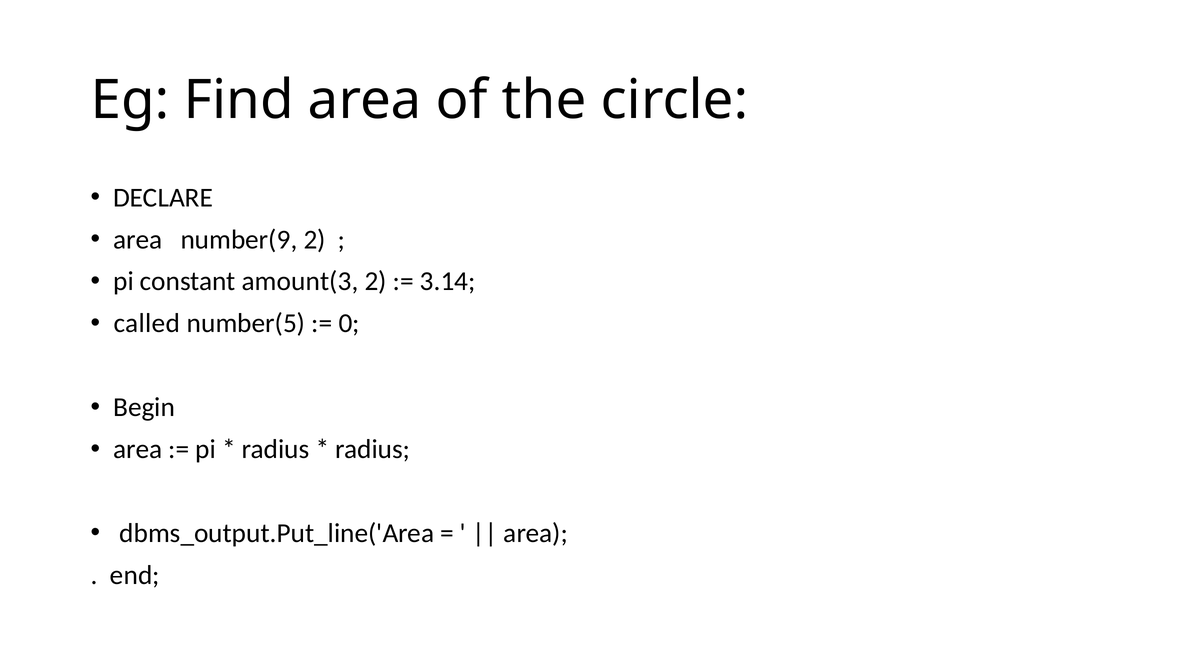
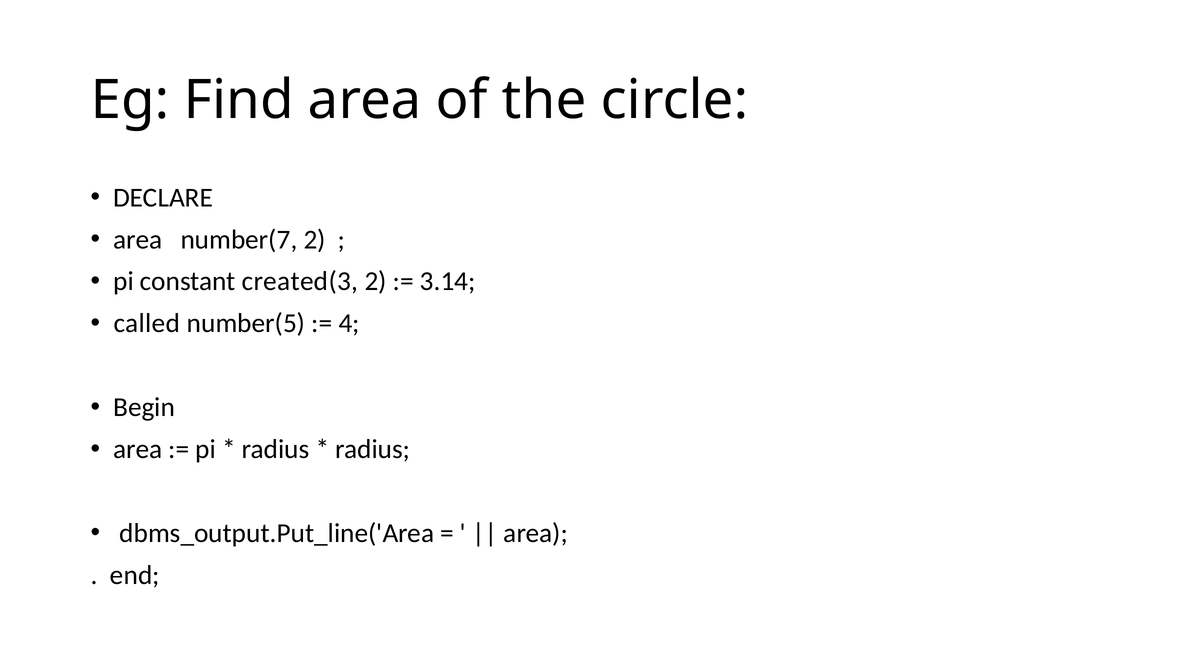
number(9: number(9 -> number(7 (239, 240)
amount(3: amount(3 -> created(3 (300, 282)
0: 0 -> 4 (349, 324)
